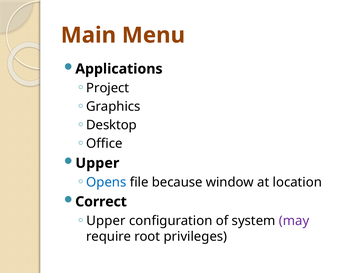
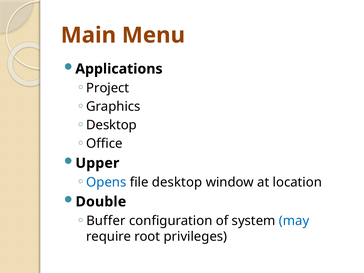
file because: because -> desktop (177, 182)
Correct: Correct -> Double (101, 202)
Upper: Upper -> Buffer (106, 221)
may colour: purple -> blue (294, 221)
